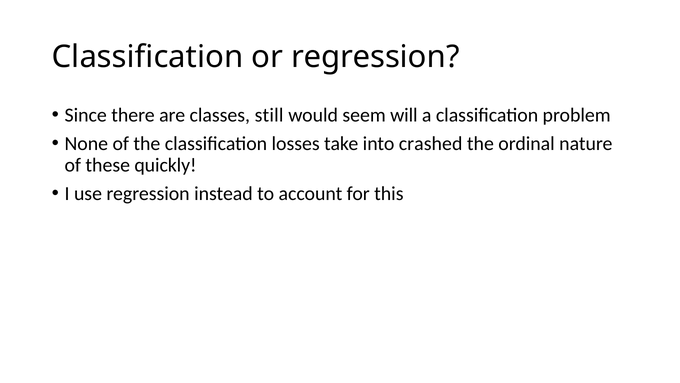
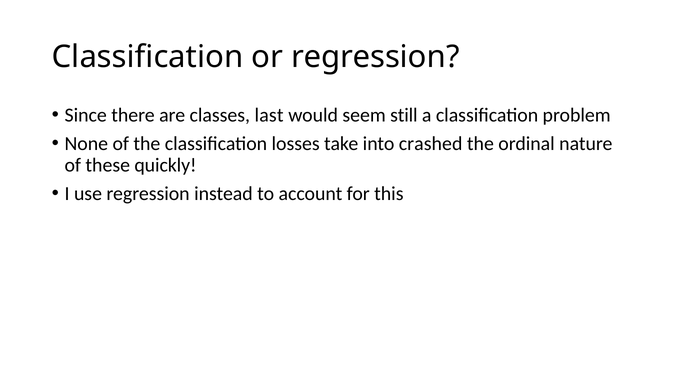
still: still -> last (269, 115)
will: will -> still (404, 115)
